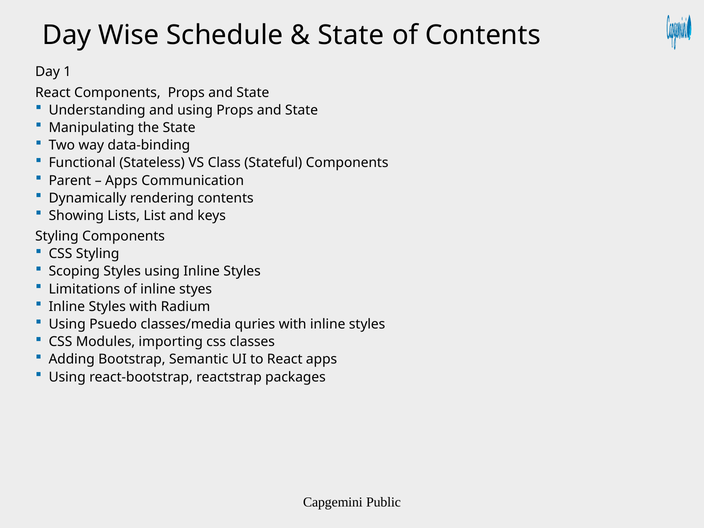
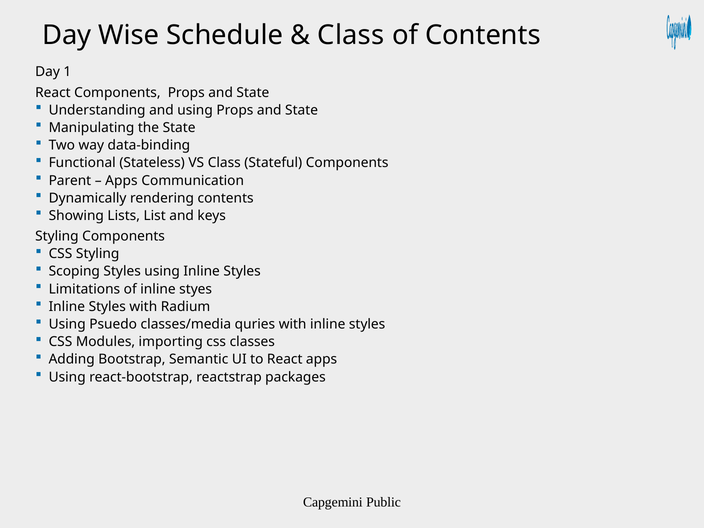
State: State -> Class (351, 35)
